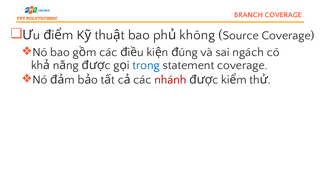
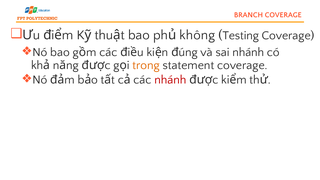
Source: Source -> Testing (241, 35)
sai ngách: ngách -> nhánh (248, 52)
trong colour: blue -> orange (146, 65)
